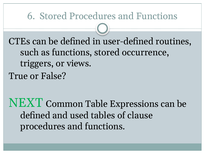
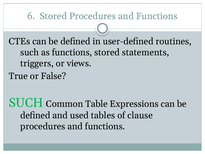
occurrence: occurrence -> statements (146, 52)
NEXT: NEXT -> SUCH (26, 103)
